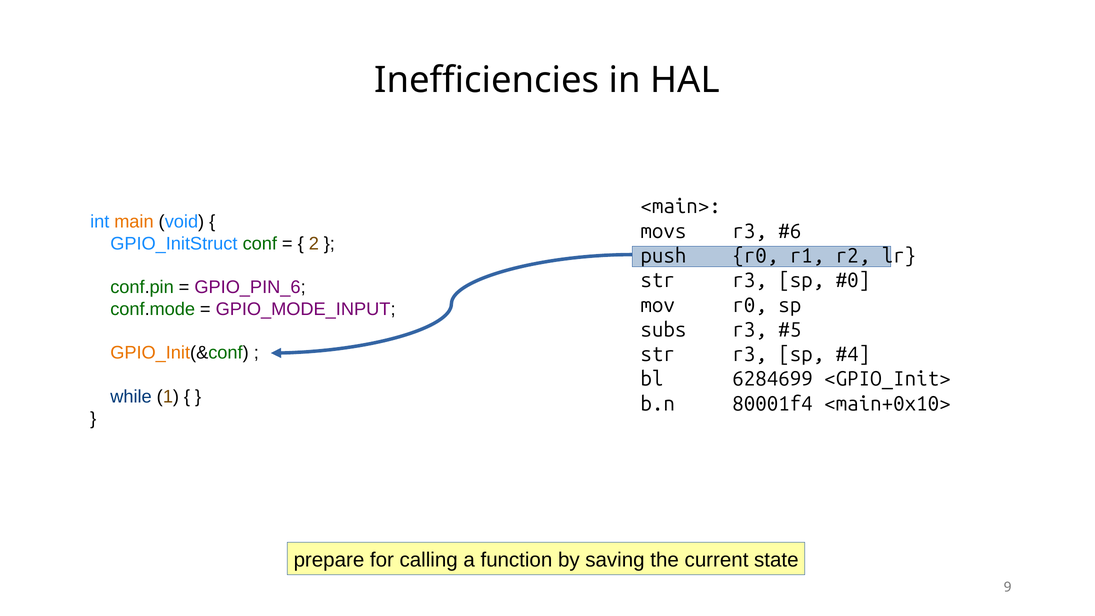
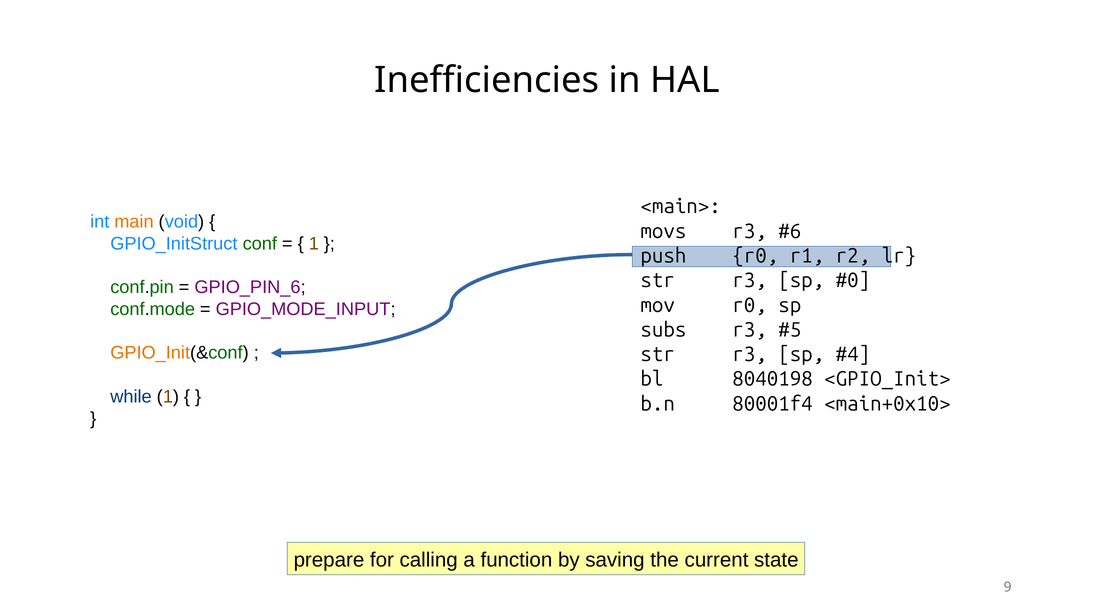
2: 2 -> 1 (314, 243)
6284699: 6284699 -> 8040198 (773, 379)
